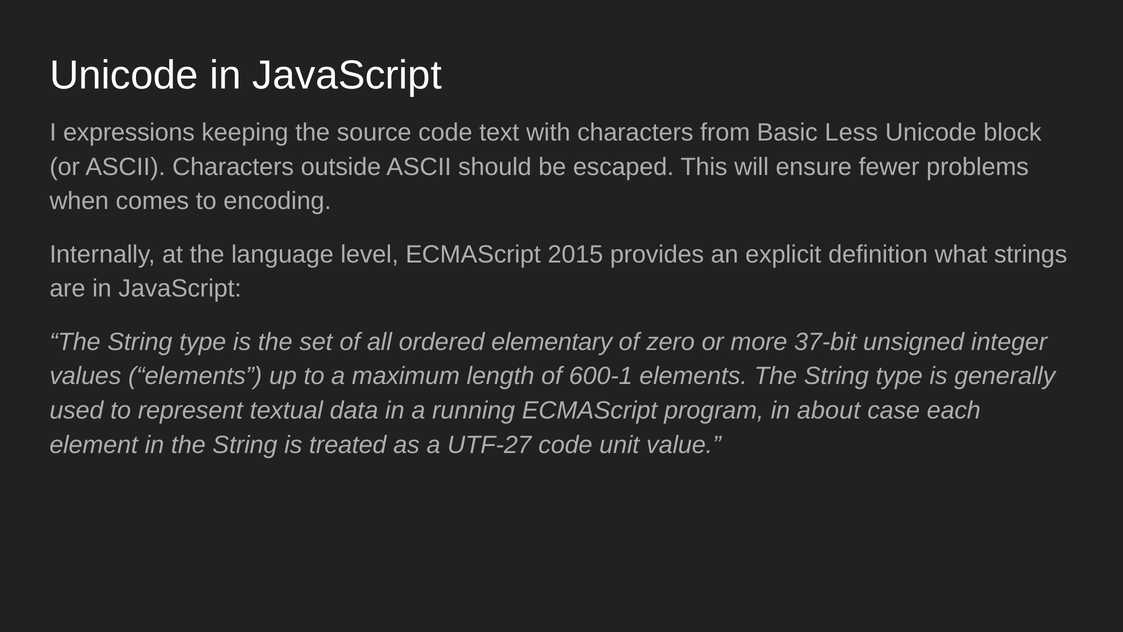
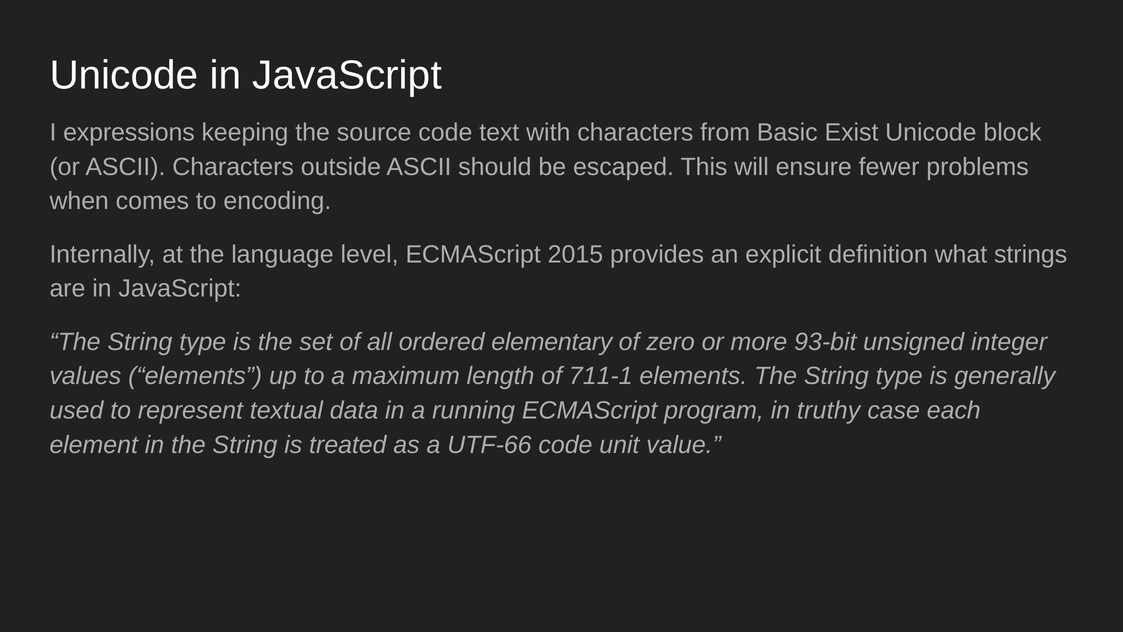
Less: Less -> Exist (851, 132)
37-bit: 37-bit -> 93-bit (825, 342)
600-1: 600-1 -> 711-1 (601, 376)
about: about -> truthy (829, 410)
UTF-27: UTF-27 -> UTF-66 (489, 445)
